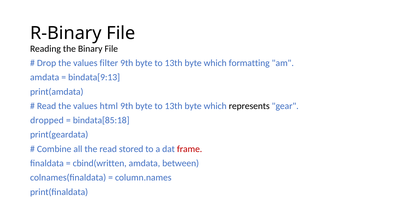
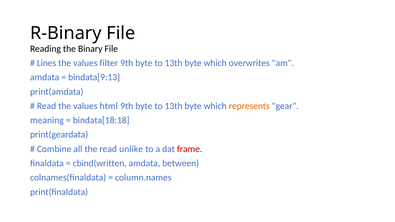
Drop: Drop -> Lines (47, 63)
formatting: formatting -> overwrites (249, 63)
represents colour: black -> orange (249, 106)
dropped: dropped -> meaning (47, 120)
bindata[85:18: bindata[85:18 -> bindata[18:18 (101, 120)
stored: stored -> unlike (131, 149)
